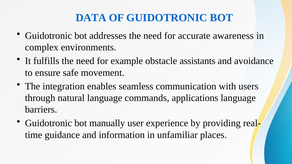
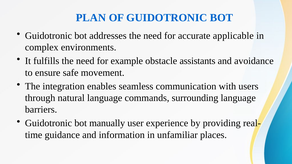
DATA: DATA -> PLAN (91, 18)
awareness: awareness -> applicable (233, 36)
applications: applications -> surrounding (195, 98)
